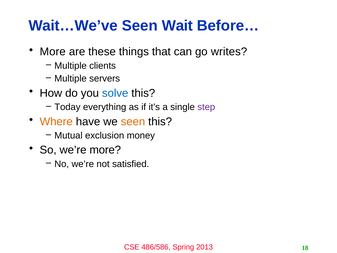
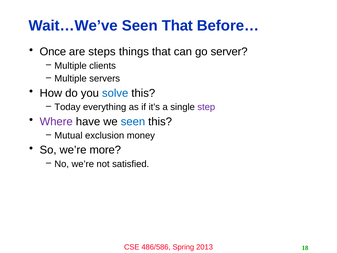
Seen Wait: Wait -> That (177, 26)
More: More -> Once (53, 52)
these: these -> steps (102, 52)
writes: writes -> server (229, 52)
Where colour: orange -> purple (56, 121)
seen colour: orange -> blue (133, 121)
